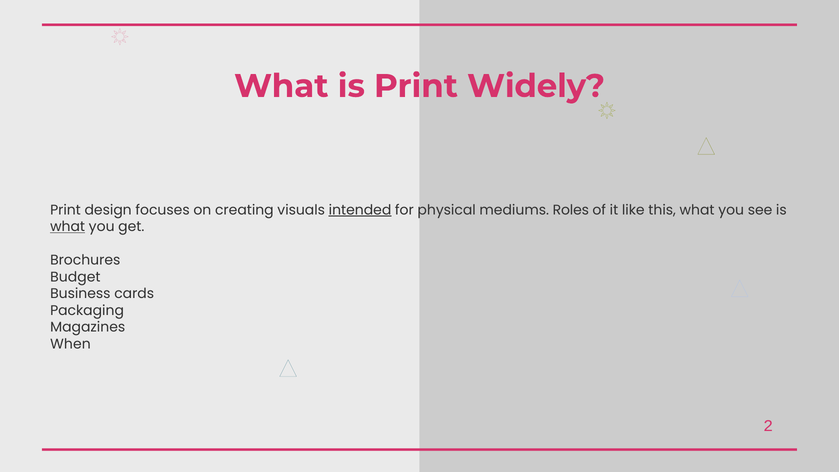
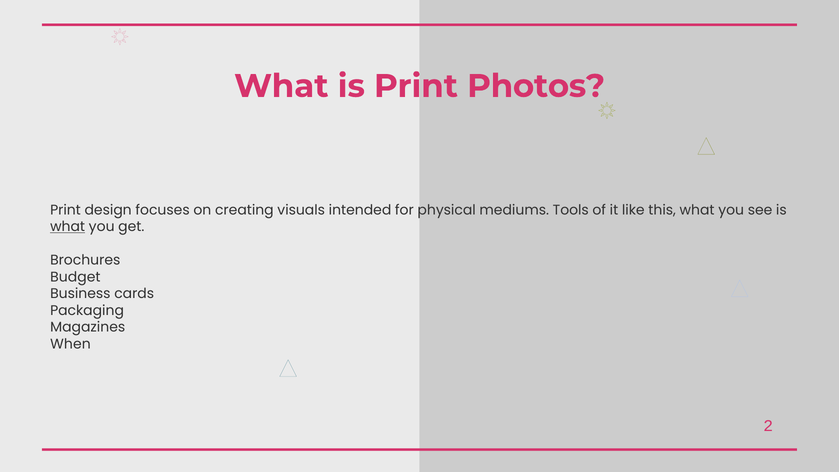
Widely: Widely -> Photos (536, 86)
intended underline: present -> none (360, 210)
Roles: Roles -> Tools (571, 210)
